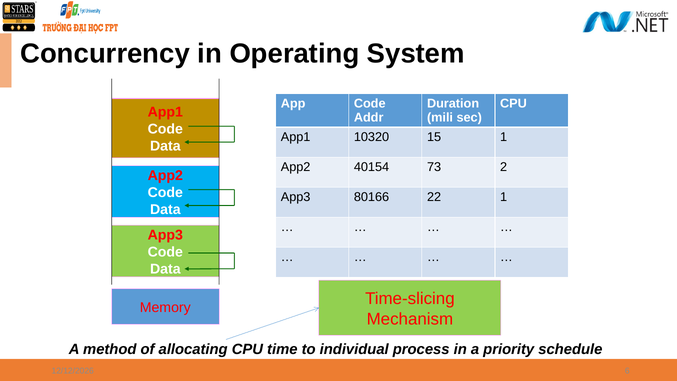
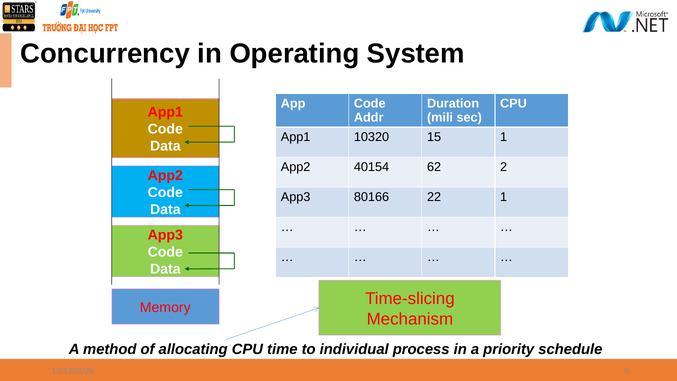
73: 73 -> 62 (434, 167)
